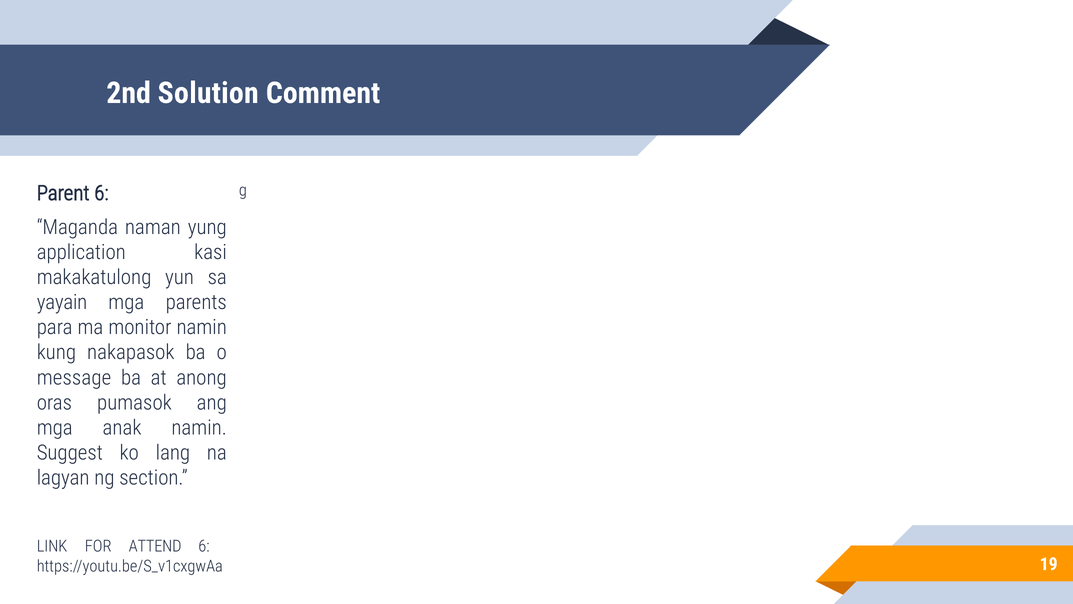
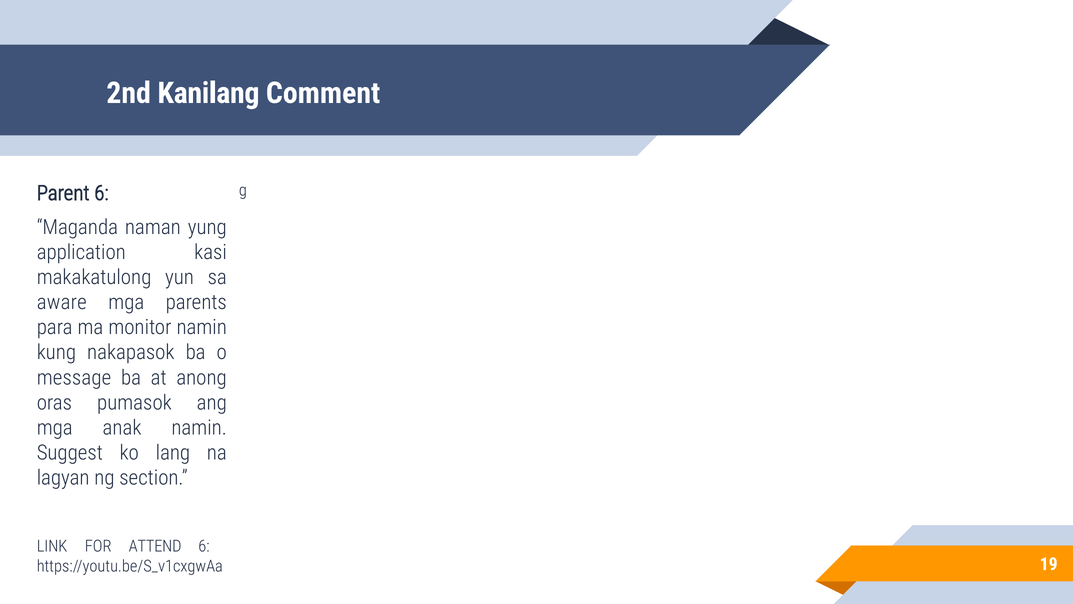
Solution: Solution -> Kanilang (208, 93)
yayain: yayain -> aware (62, 302)
